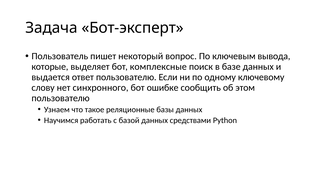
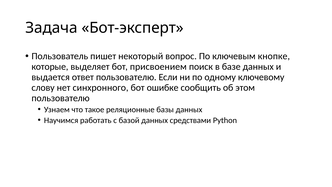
вывода: вывода -> кнопке (274, 56)
комплексные: комплексные -> присвоением (158, 67)
